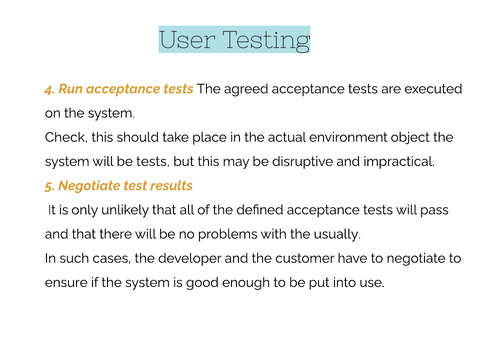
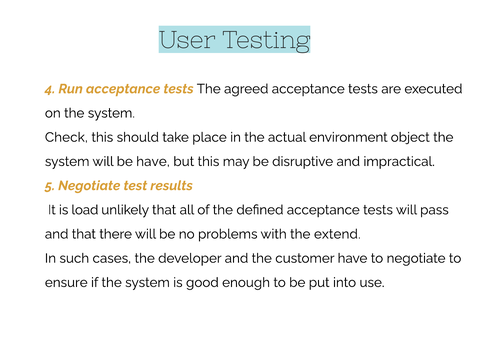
be tests: tests -> have (153, 161)
only: only -> load (85, 209)
usually: usually -> extend (337, 234)
